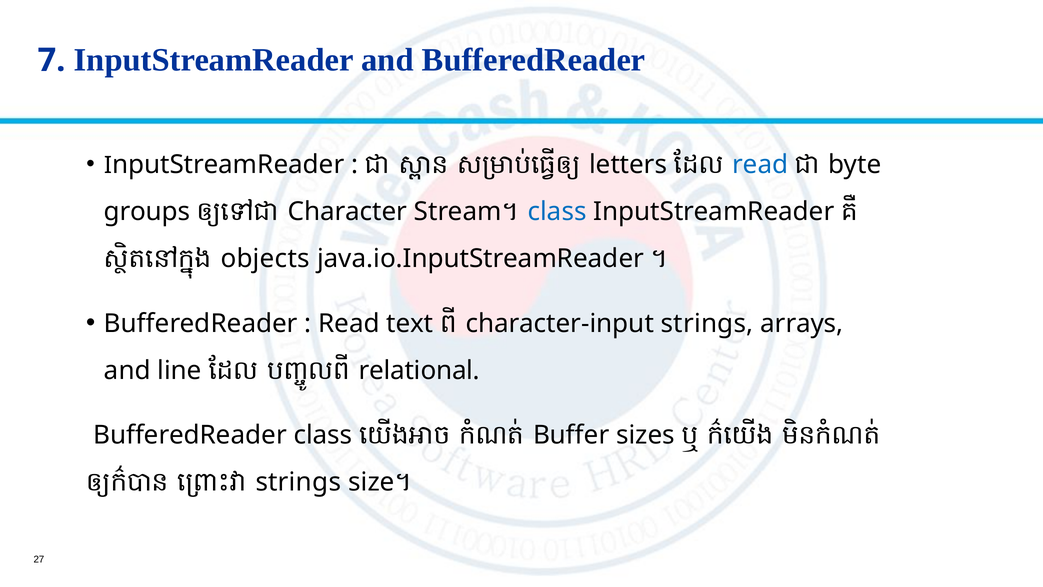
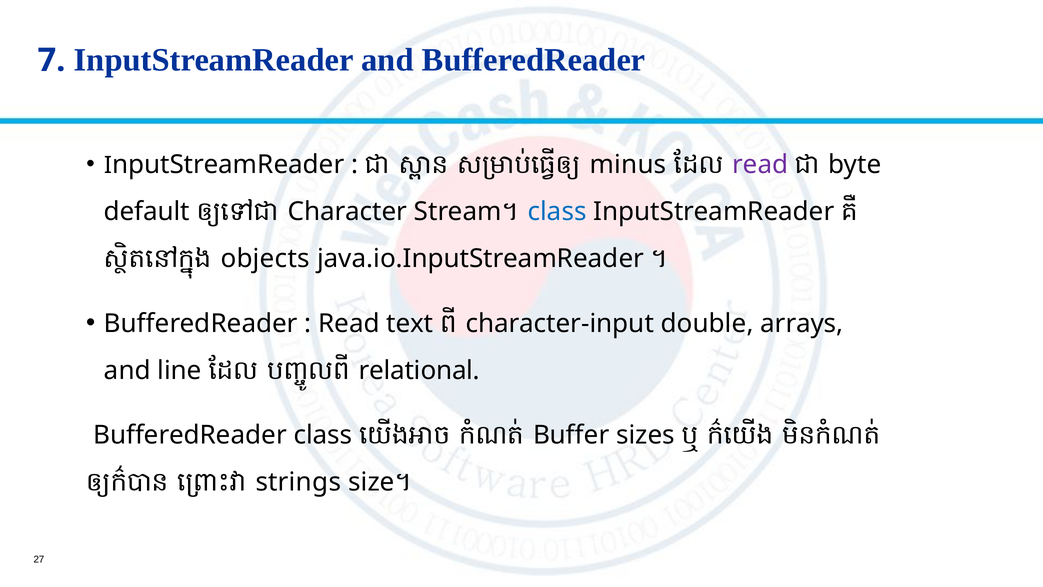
letters: letters -> minus (628, 165)
read colour: blue -> purple (760, 165)
groups: groups -> default (147, 212)
character-input strings: strings -> double (707, 323)
